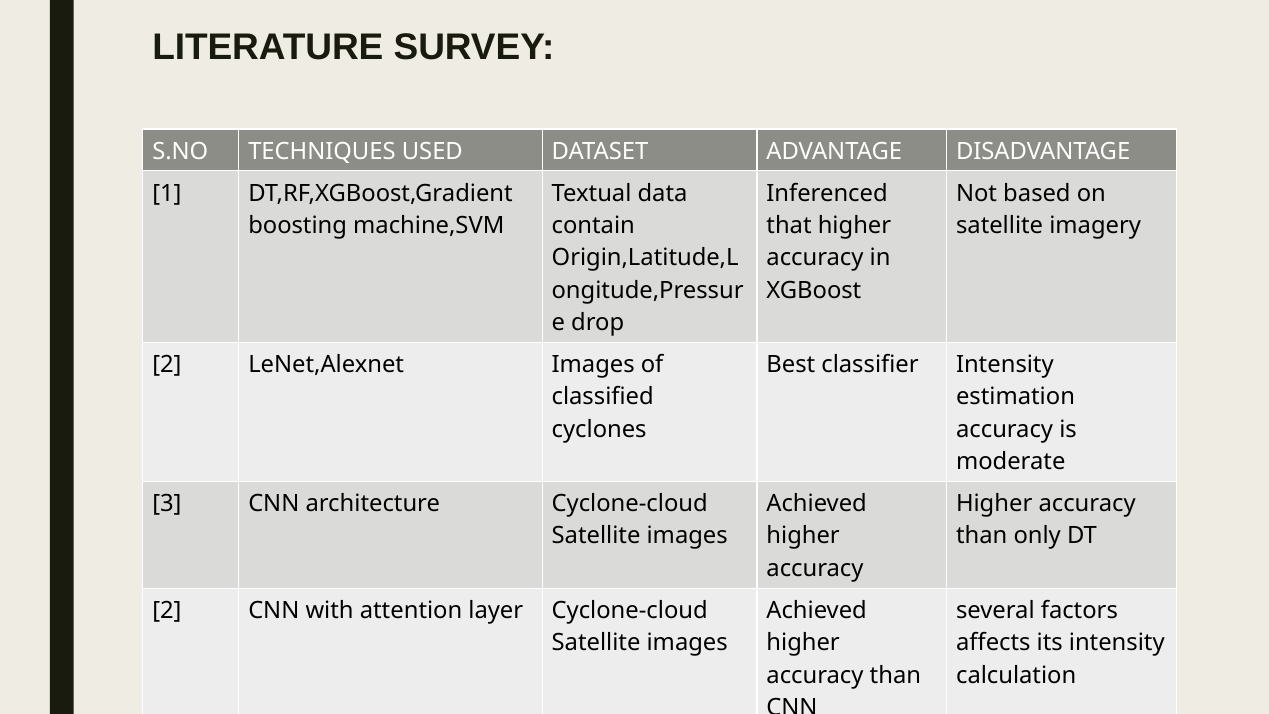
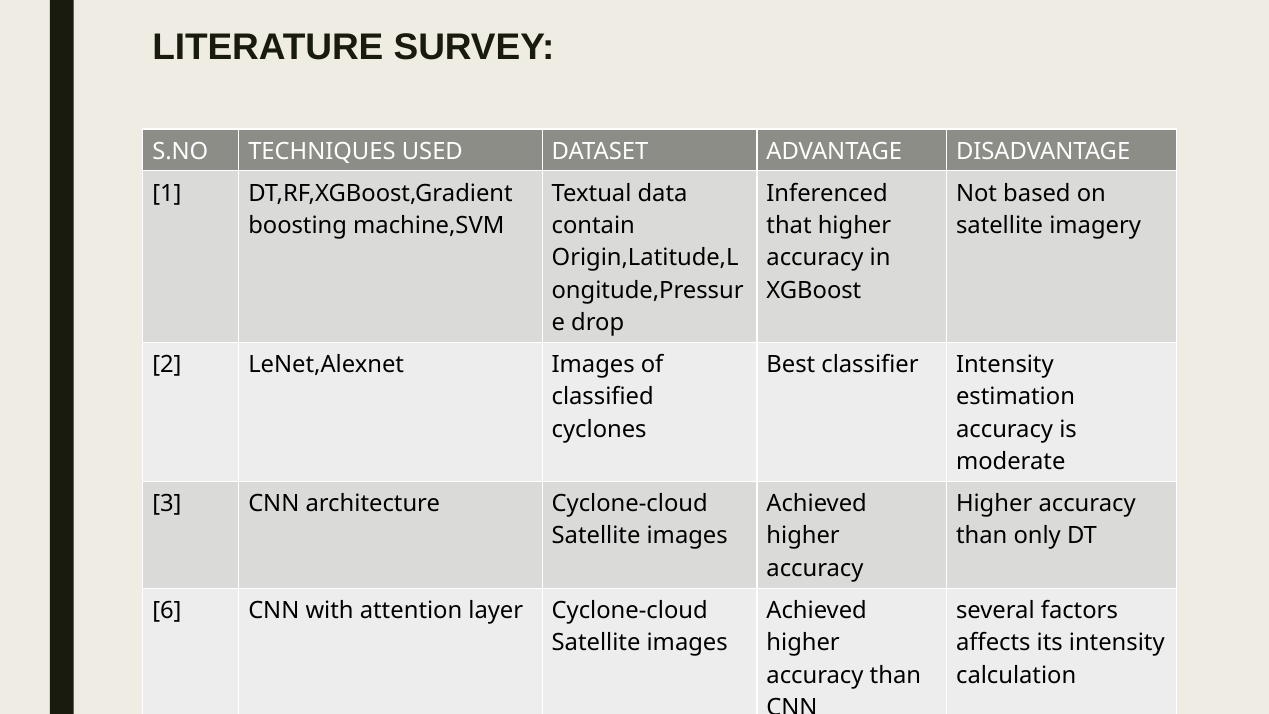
2: 2 -> 6 (167, 610)
